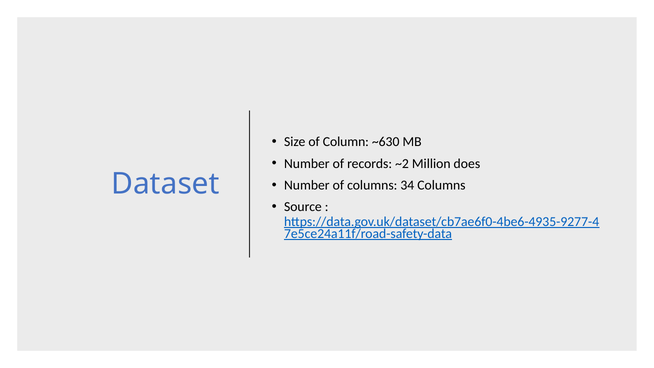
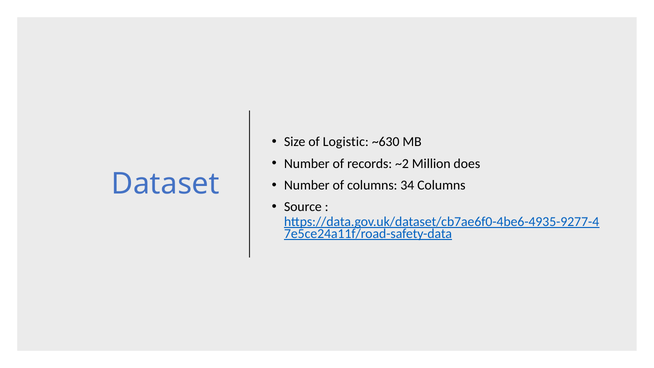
Column: Column -> Logistic (346, 142)
